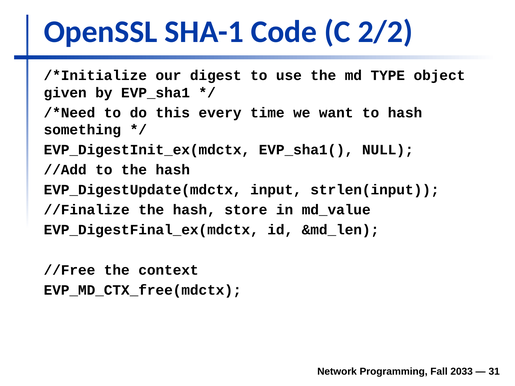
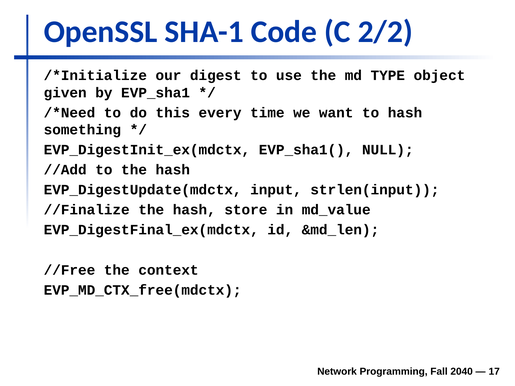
2033: 2033 -> 2040 (462, 372)
31: 31 -> 17 (494, 372)
